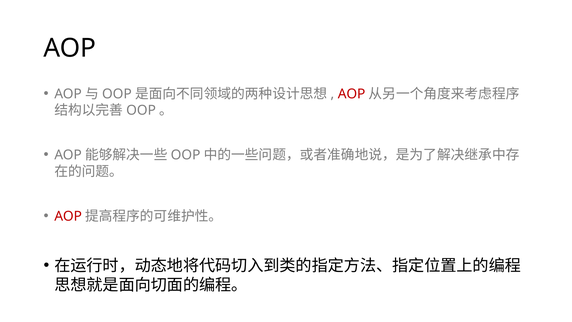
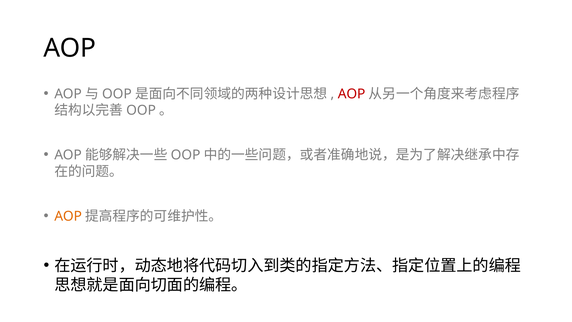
AOP colour: red -> orange (68, 216)
